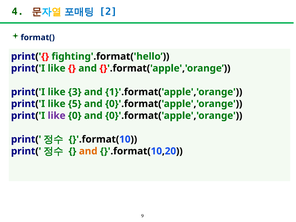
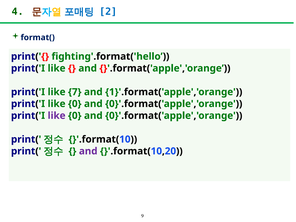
3: 3 -> 7 (75, 92)
5: 5 -> 0 (75, 104)
and colour: orange -> purple (88, 151)
